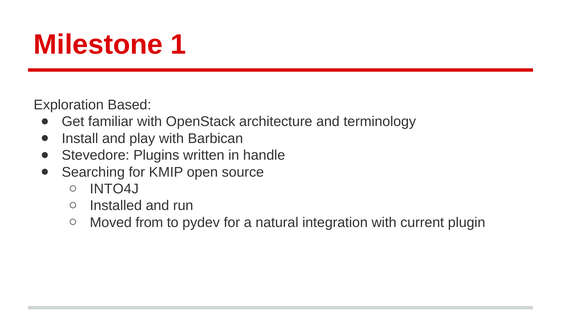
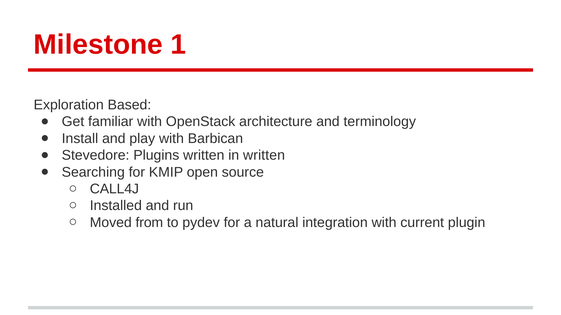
in handle: handle -> written (264, 156)
INTO4J: INTO4J -> CALL4J (114, 189)
